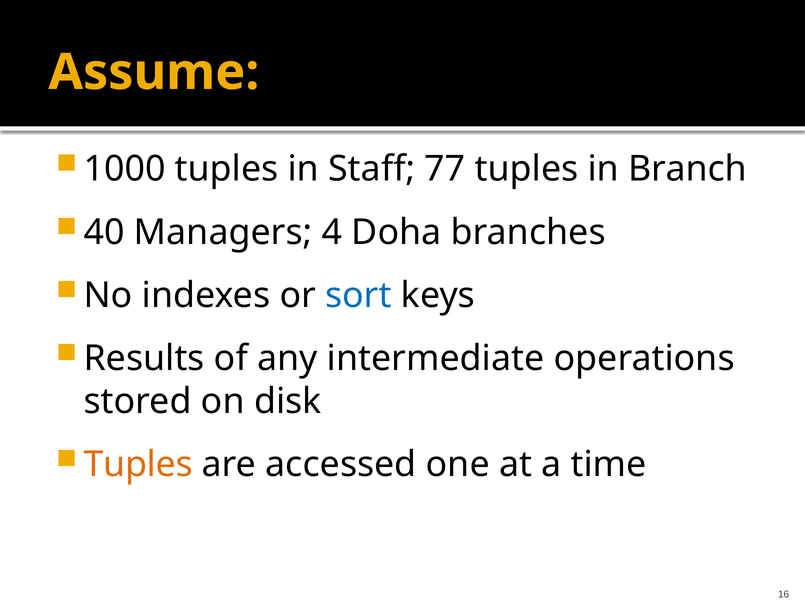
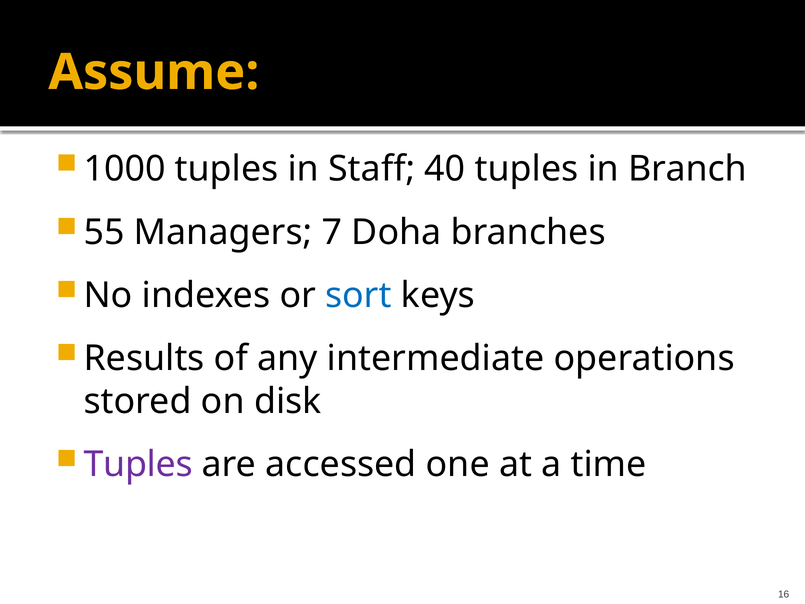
77: 77 -> 40 (445, 169)
40: 40 -> 55 (104, 232)
4: 4 -> 7 (332, 232)
Tuples colour: orange -> purple (138, 464)
